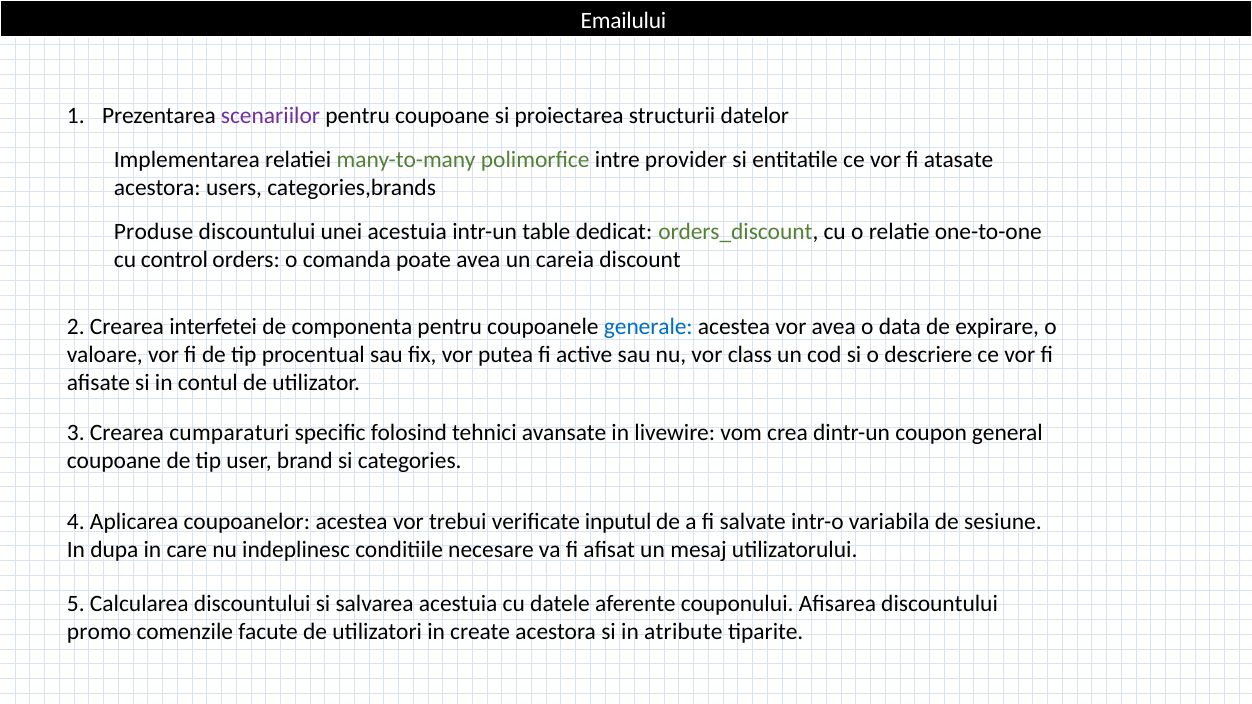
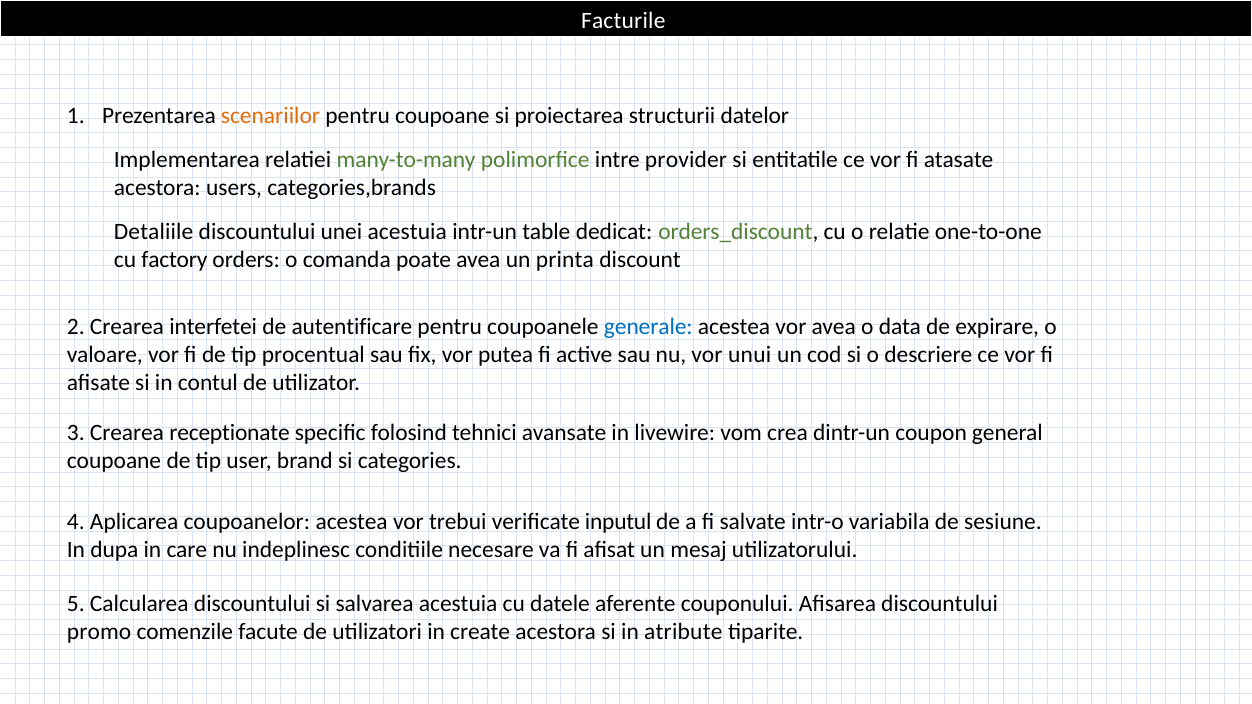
Emailului: Emailului -> Facturile (623, 20)
scenariilor colour: purple -> orange (270, 116)
Produse: Produse -> Detaliile (154, 232)
control: control -> factory (174, 260)
careia: careia -> printa (565, 260)
componenta: componenta -> autentificare (352, 327)
class: class -> unui (750, 355)
cumparaturi: cumparaturi -> receptionate (230, 433)
